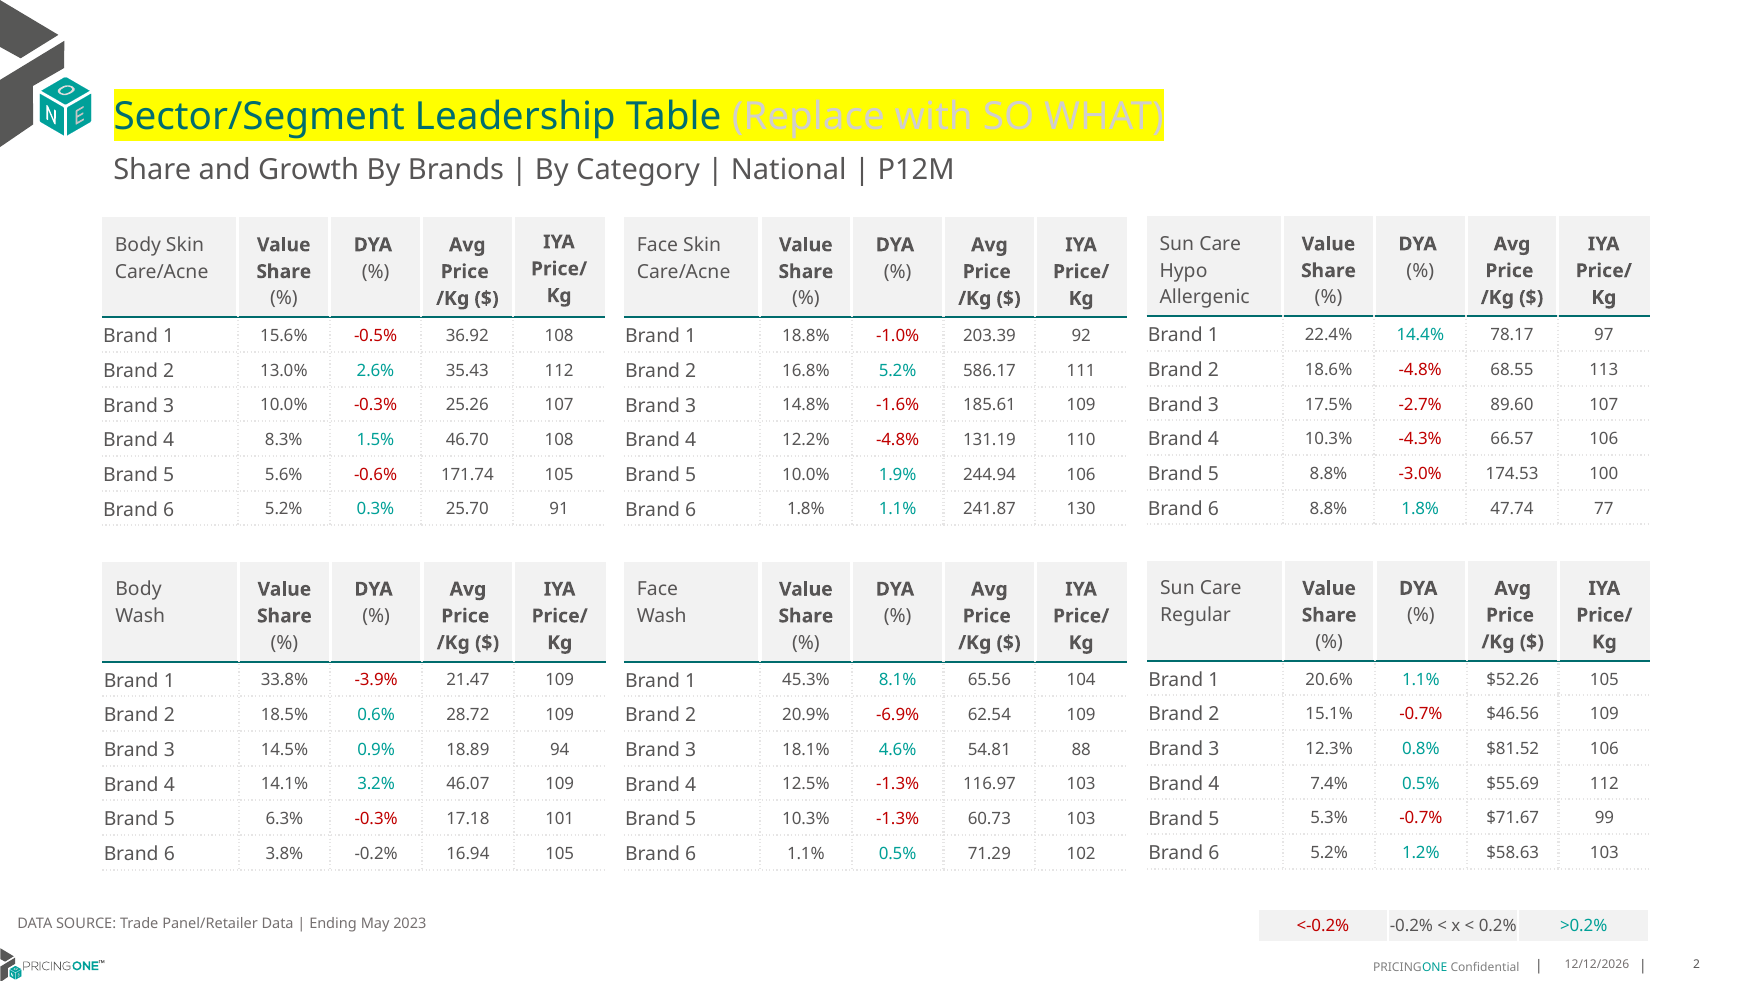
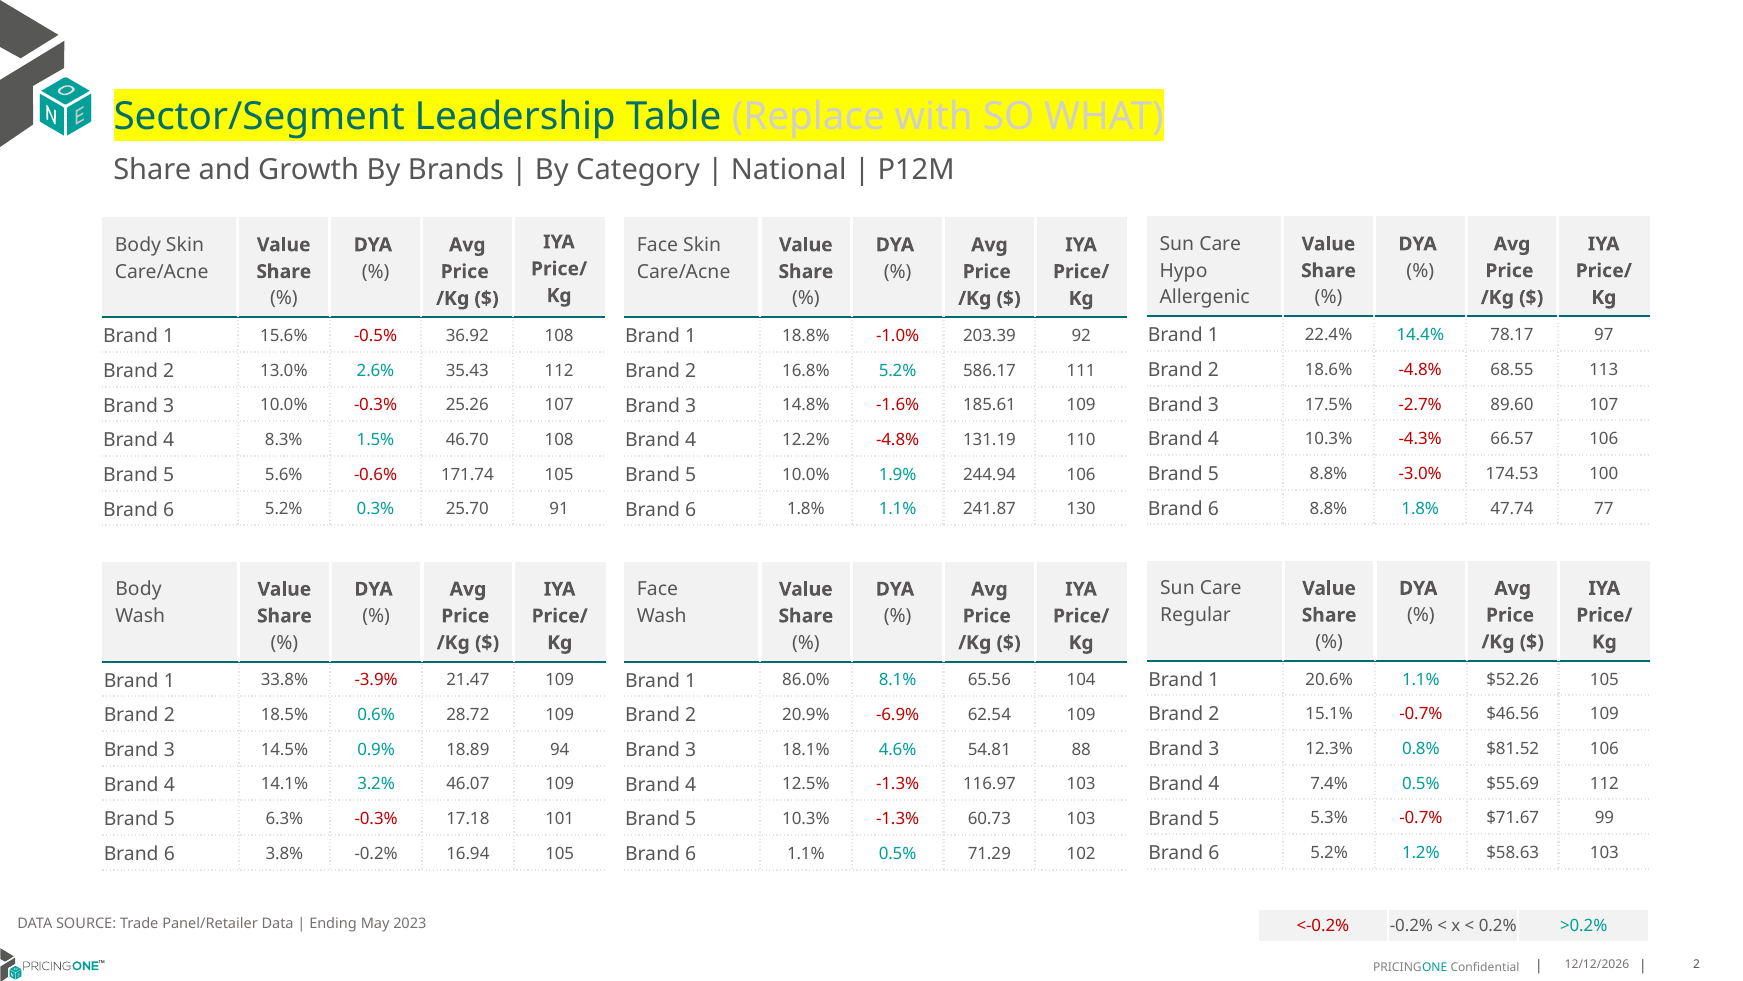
45.3%: 45.3% -> 86.0% (806, 680)
